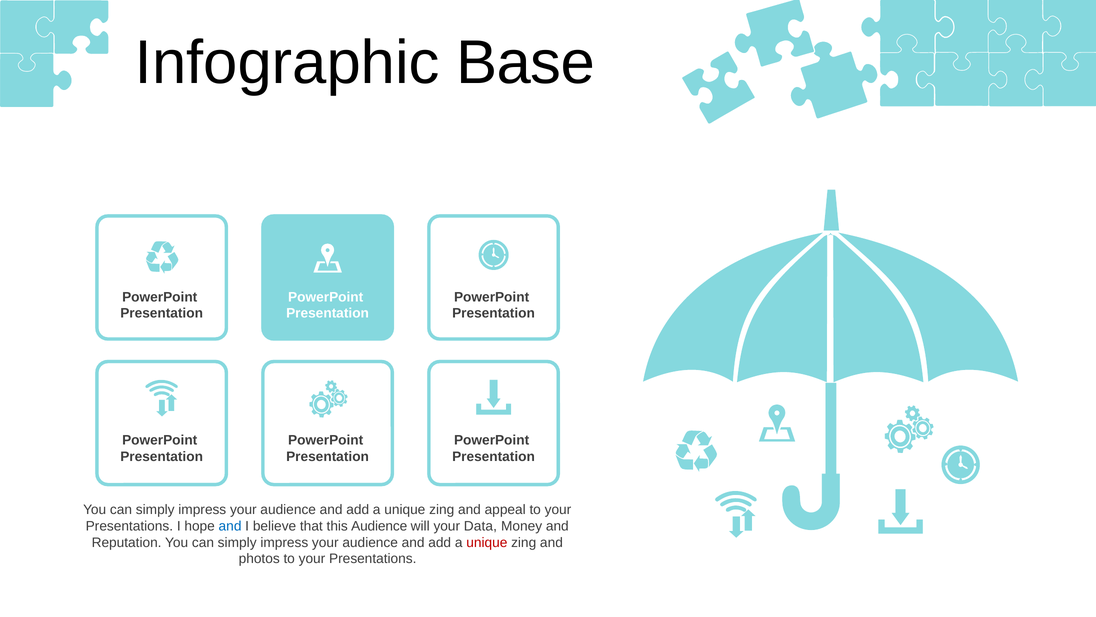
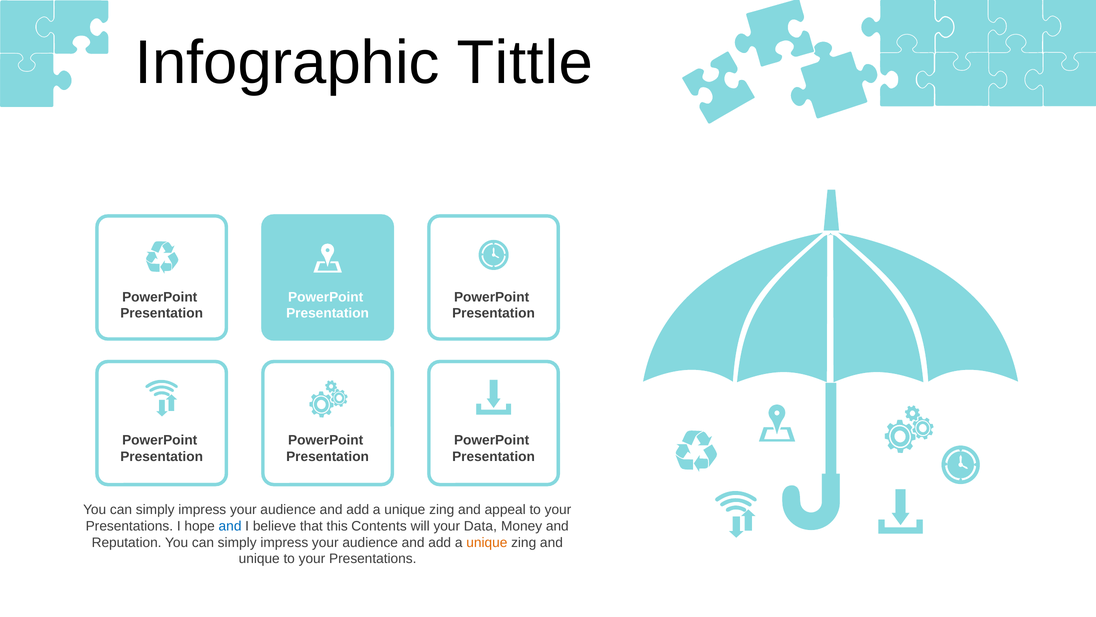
Base: Base -> Tittle (525, 63)
this Audience: Audience -> Contents (379, 526)
unique colour: red -> orange (487, 542)
photos: photos -> unique (259, 558)
